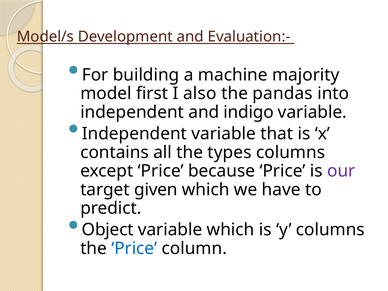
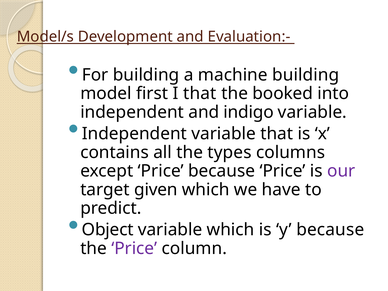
machine majority: majority -> building (306, 75)
I also: also -> that (200, 94)
pandas: pandas -> booked (283, 94)
y columns: columns -> because (330, 230)
Price colour: blue -> purple (134, 248)
